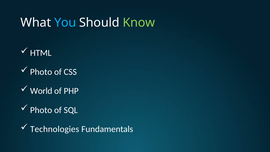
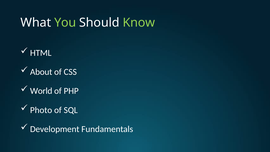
You colour: light blue -> light green (65, 23)
Photo: Photo -> About (41, 72)
Technologies: Technologies -> Development (55, 129)
